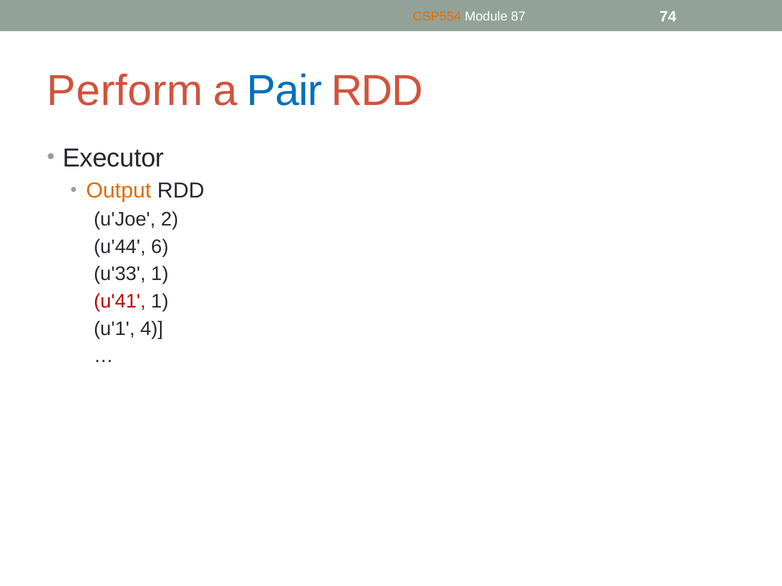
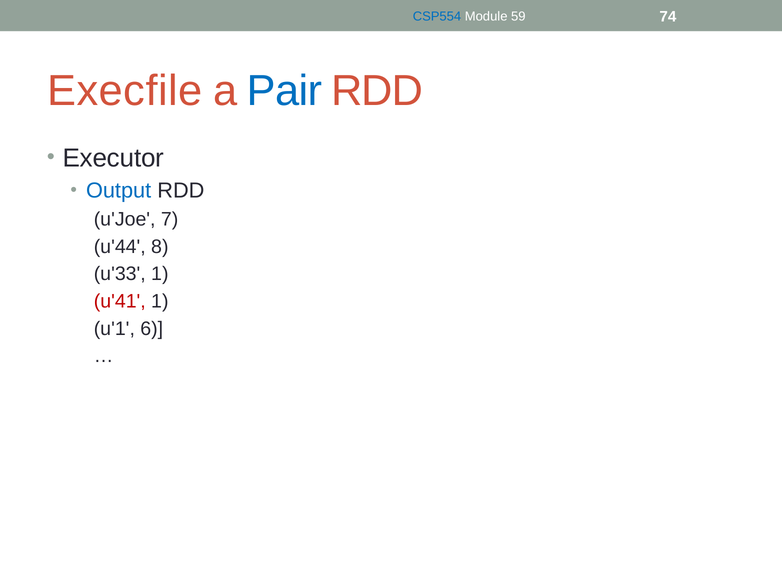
CSP554 colour: orange -> blue (437, 17)
87: 87 -> 59 (518, 17)
Perform: Perform -> Execfile (125, 91)
Output colour: orange -> blue (119, 191)
2: 2 -> 7 (170, 219)
6: 6 -> 8 (160, 247)
4: 4 -> 6 (152, 329)
